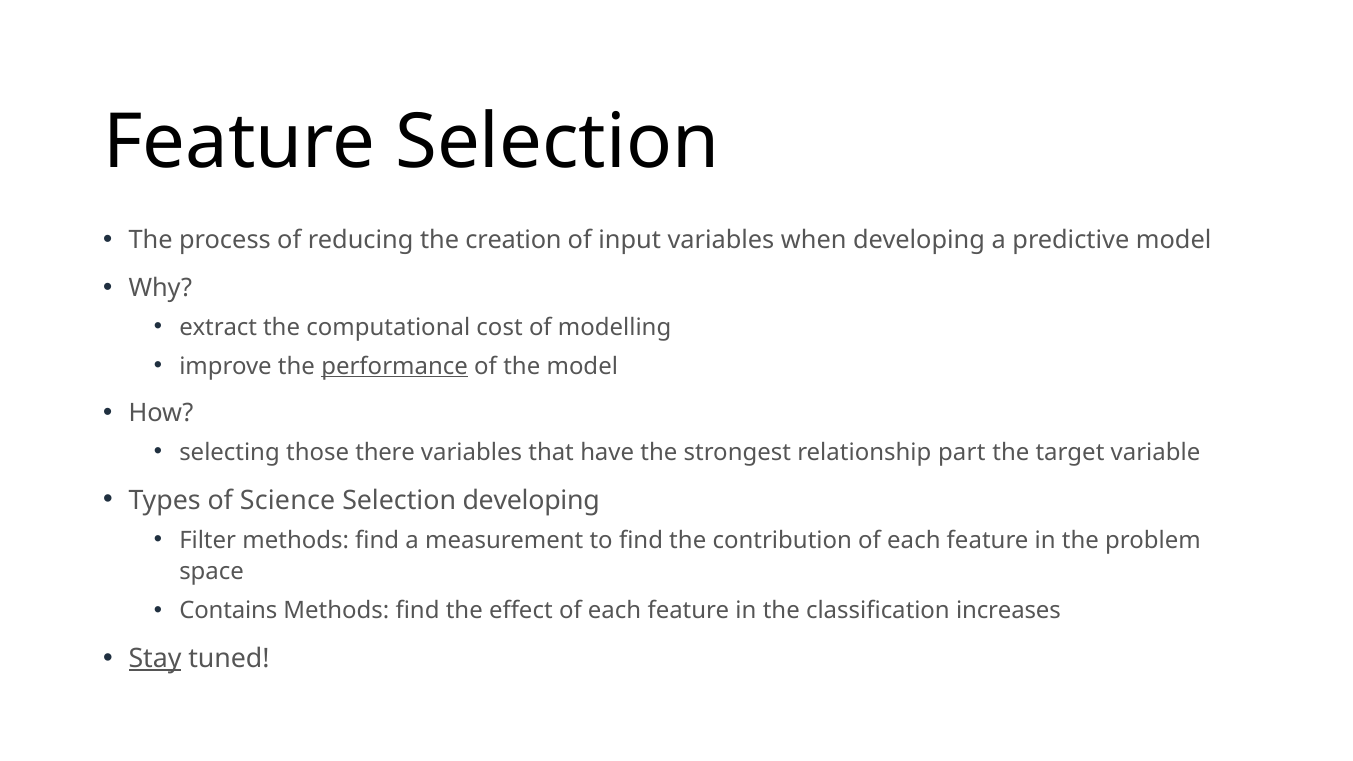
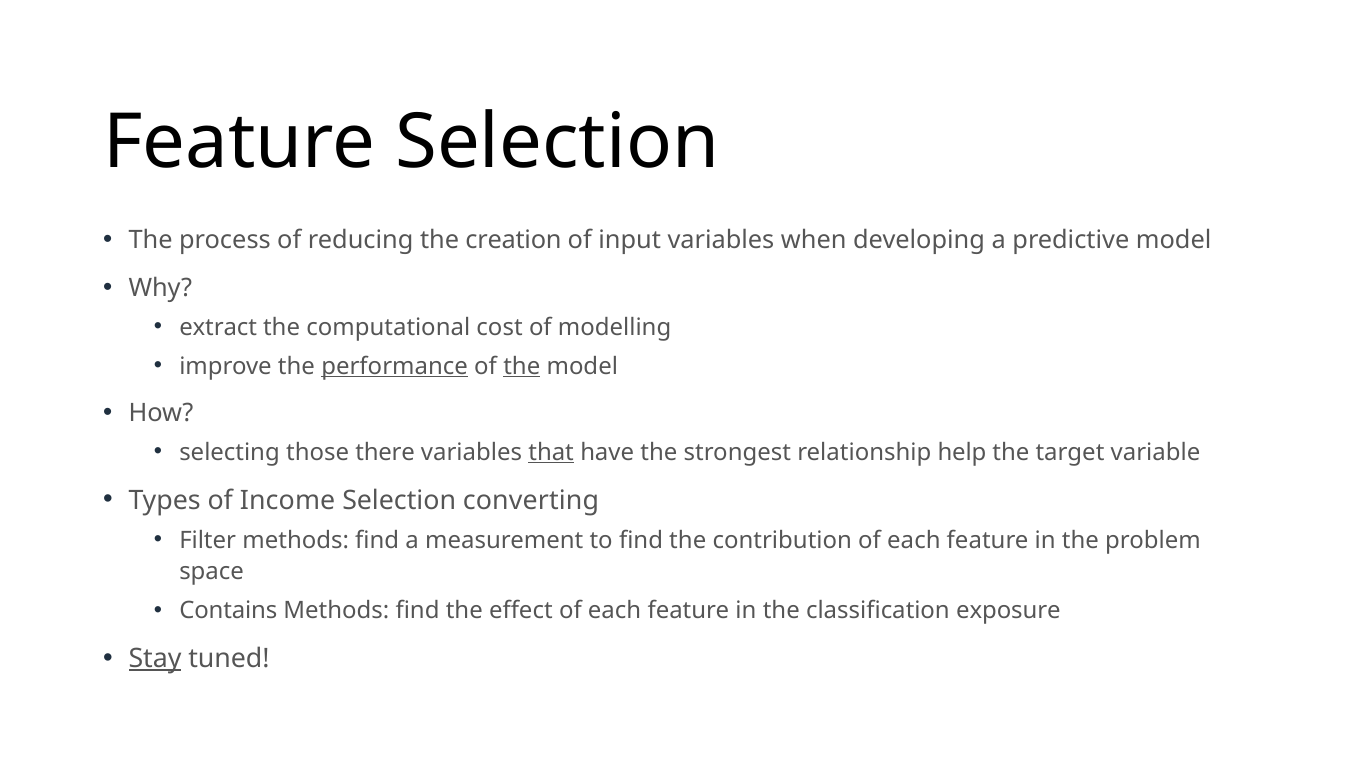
the underline: none -> present (522, 366)
that underline: none -> present (551, 452)
part: part -> help (962, 452)
Science: Science -> Income (288, 500)
Selection developing: developing -> converting (531, 500)
increases: increases -> exposure (1008, 611)
